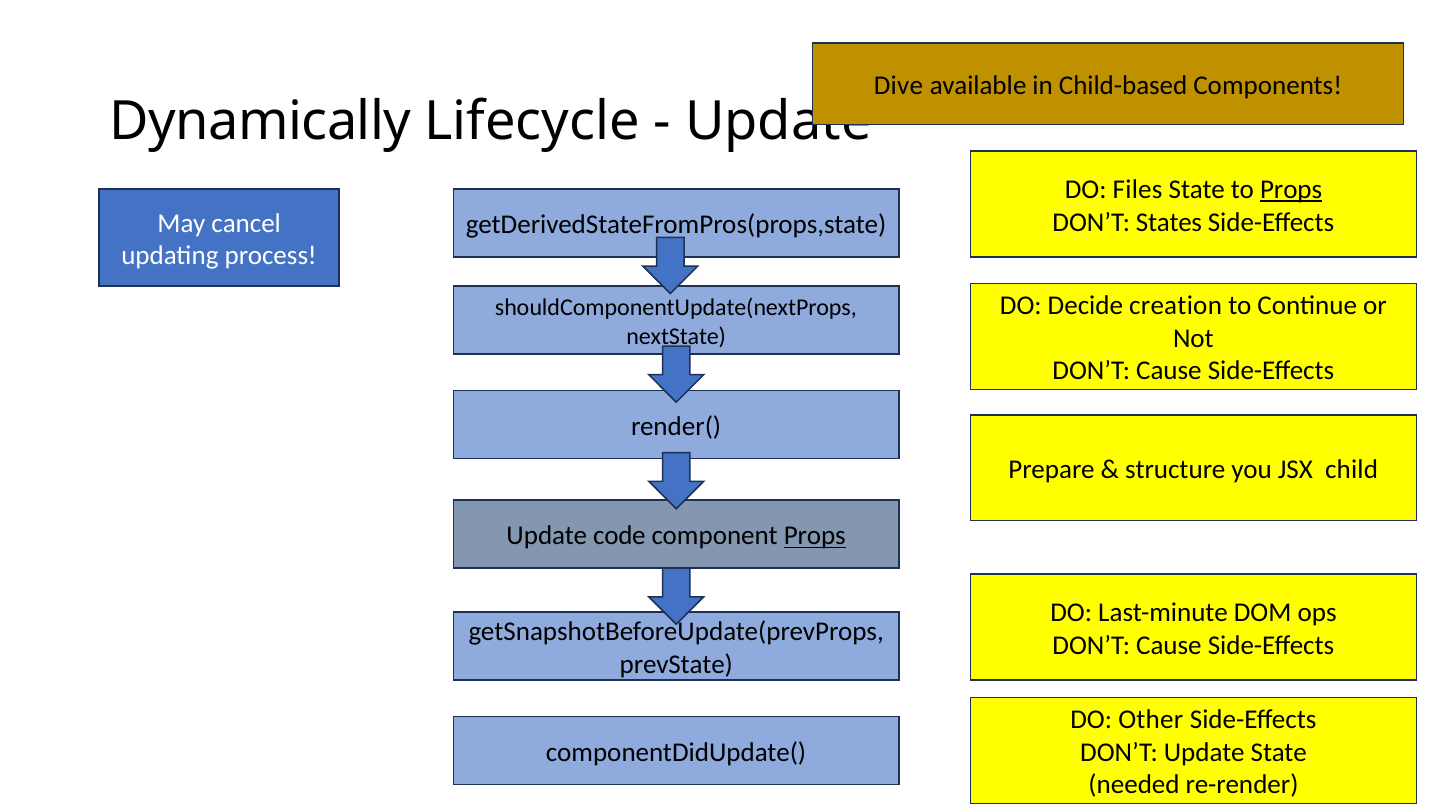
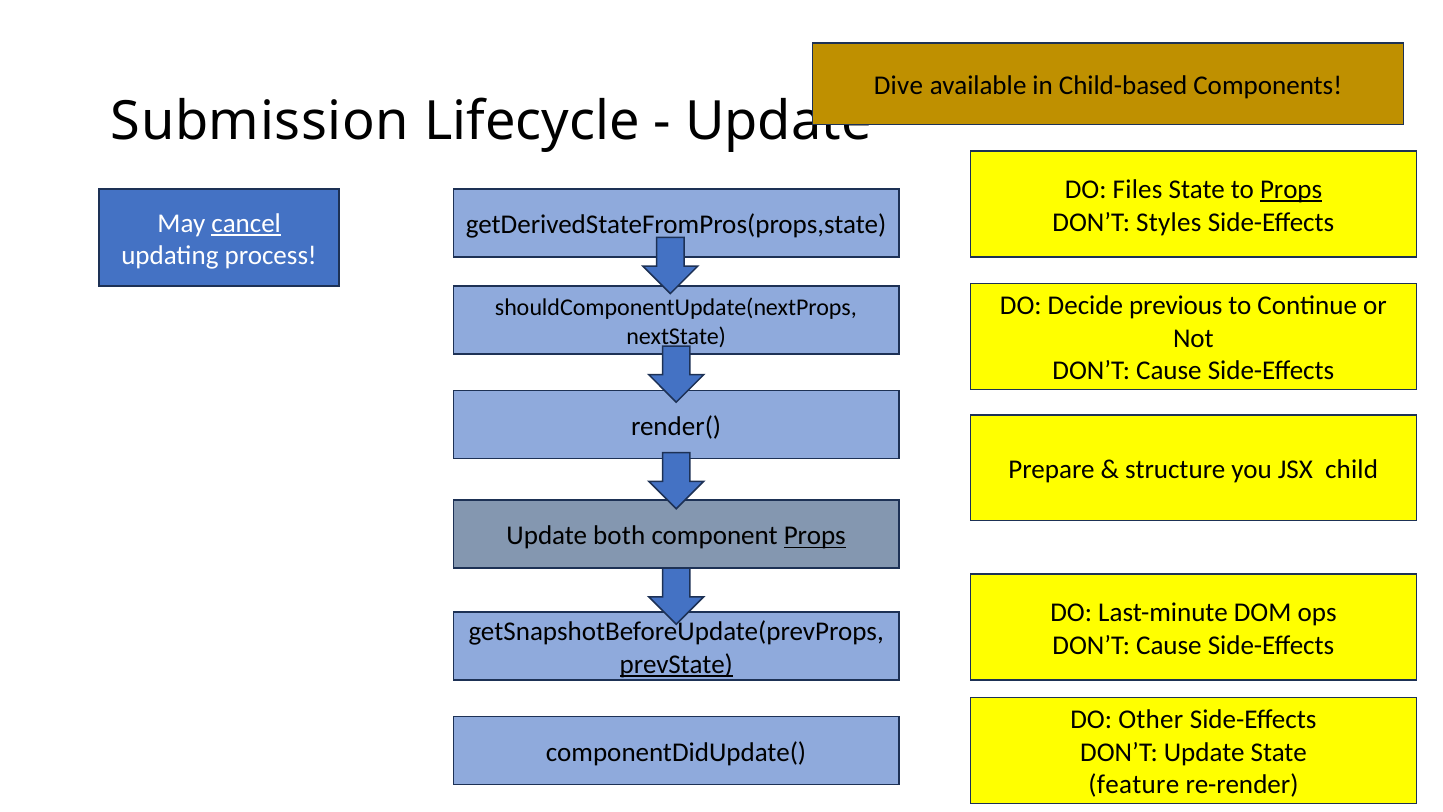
Dynamically: Dynamically -> Submission (260, 121)
States: States -> Styles (1169, 222)
cancel underline: none -> present (246, 223)
creation: creation -> previous (1176, 306)
code: code -> both (619, 536)
prevState underline: none -> present (676, 664)
needed: needed -> feature (1134, 785)
